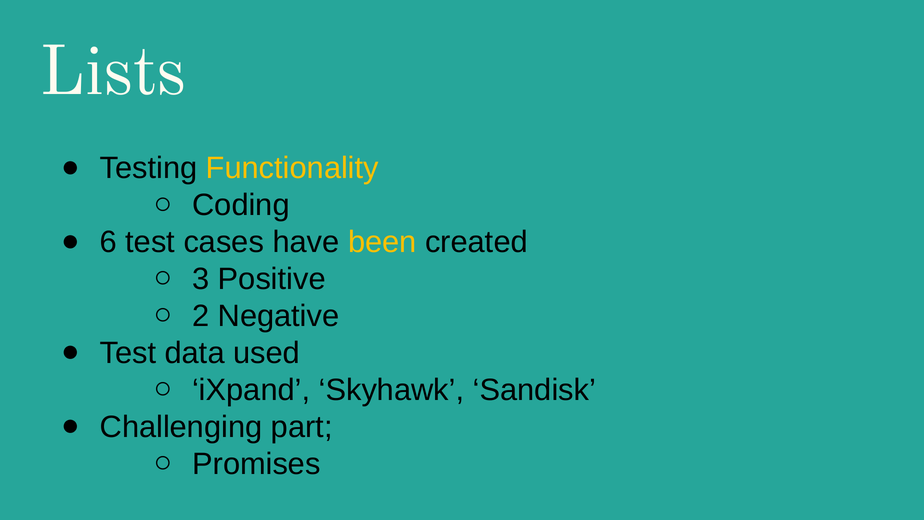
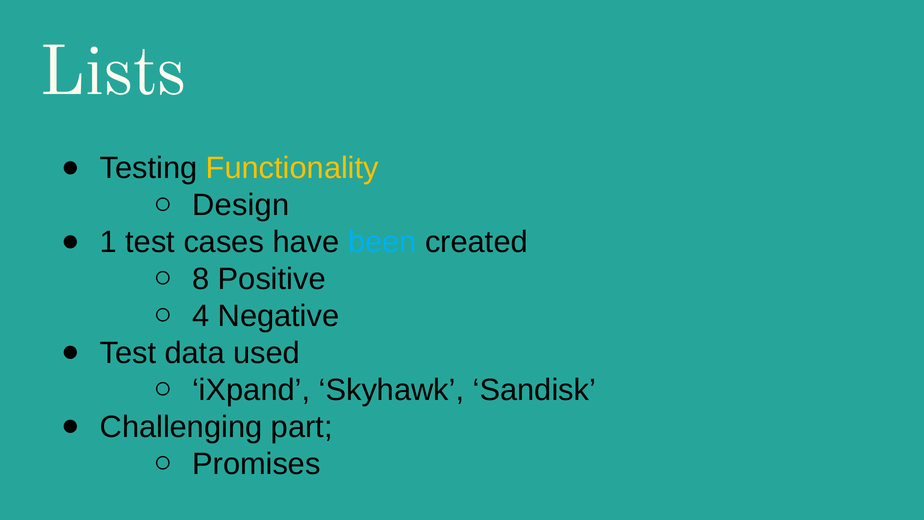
Coding: Coding -> Design (241, 205)
6: 6 -> 1 (108, 242)
been colour: yellow -> light blue (382, 242)
3: 3 -> 8 (201, 279)
2: 2 -> 4 (201, 316)
